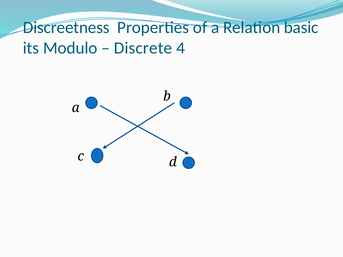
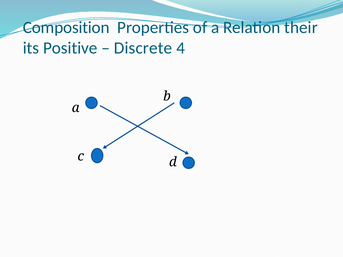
Discreetness: Discreetness -> Composition (66, 27)
basic: basic -> their (301, 27)
Modulo: Modulo -> Positive (70, 48)
